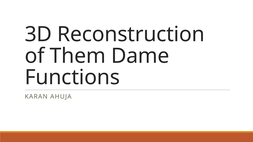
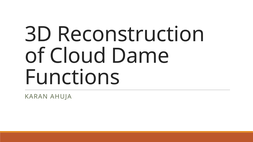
Them: Them -> Cloud (78, 56)
